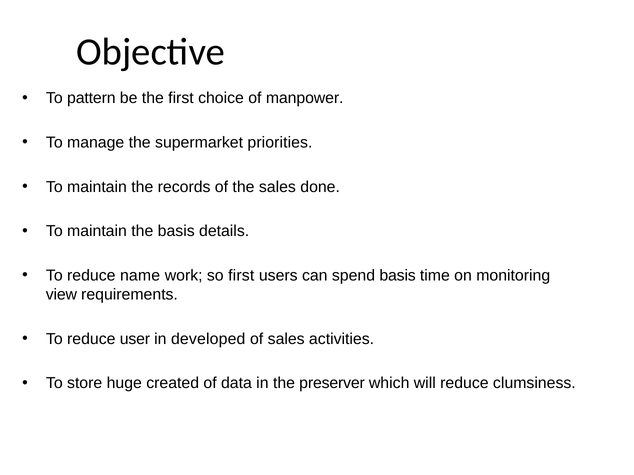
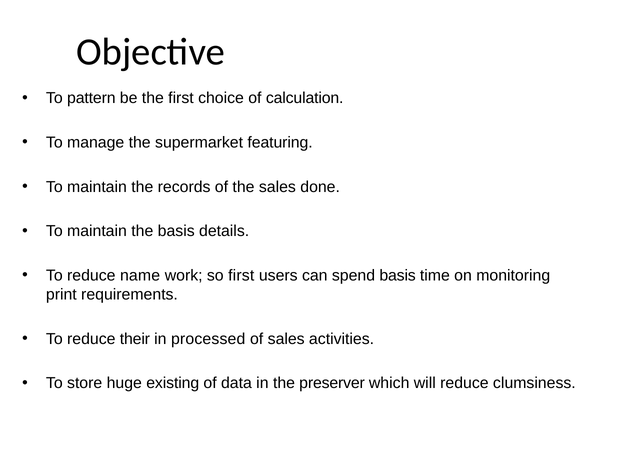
manpower: manpower -> calculation (305, 98)
priorities: priorities -> featuring (280, 143)
view: view -> print (61, 295)
user: user -> their (135, 339)
developed: developed -> processed (208, 339)
created: created -> existing (173, 384)
